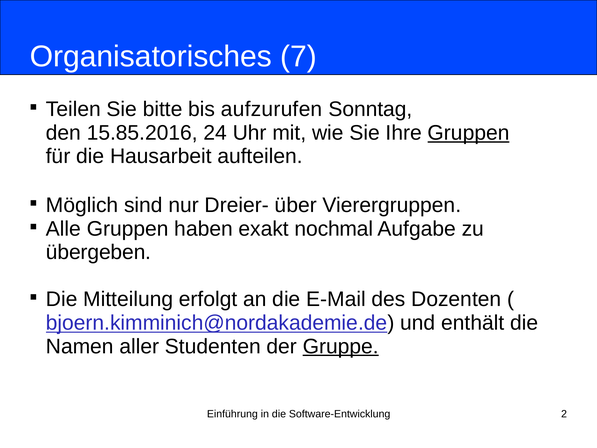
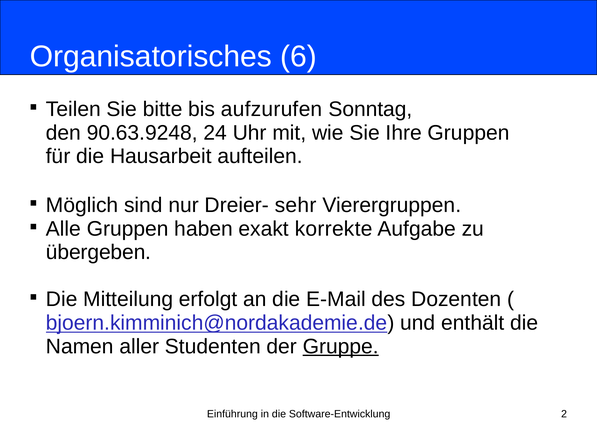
7: 7 -> 6 (299, 56)
15.85.2016: 15.85.2016 -> 90.63.9248 (142, 133)
Gruppen underline: present -> none (469, 133)
über: über -> sehr (296, 205)
nochmal: nochmal -> korrekte (334, 229)
